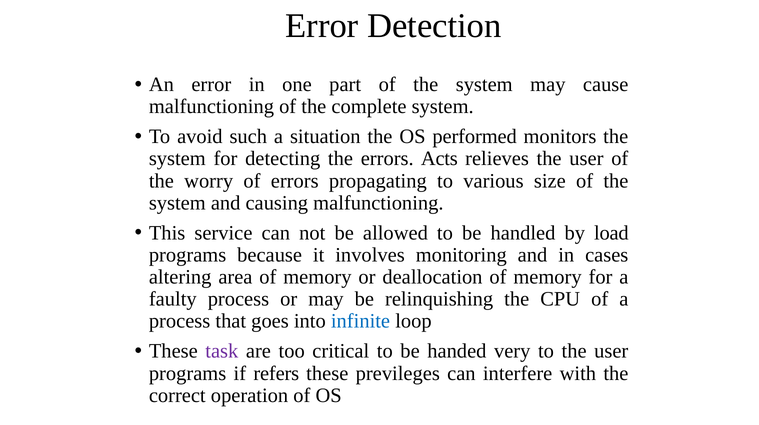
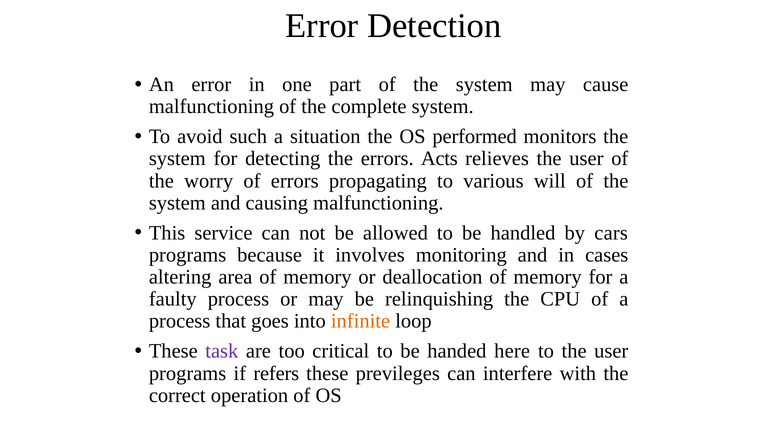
size: size -> will (550, 181)
load: load -> cars (611, 233)
infinite colour: blue -> orange (360, 321)
very: very -> here (512, 351)
